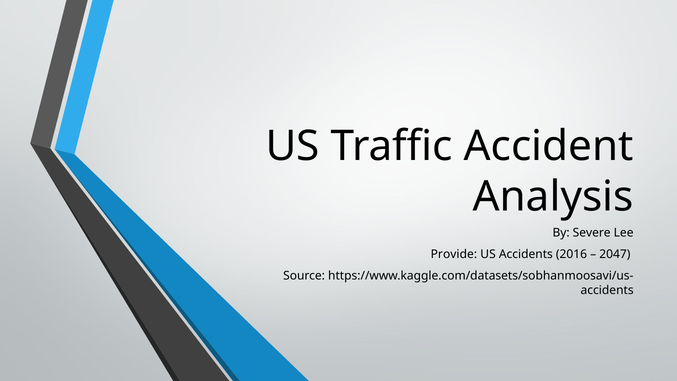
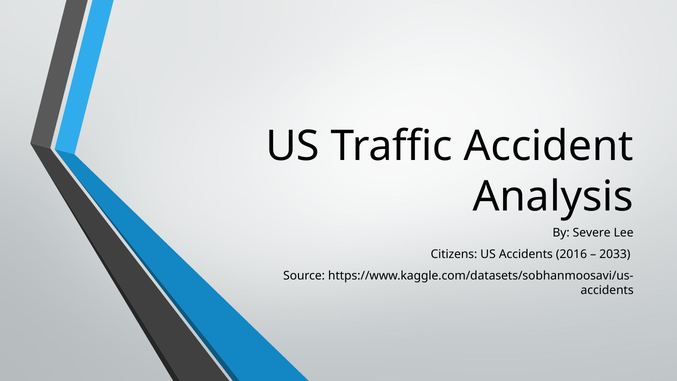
Provide: Provide -> Citizens (454, 254)
2047: 2047 -> 2033 (615, 254)
